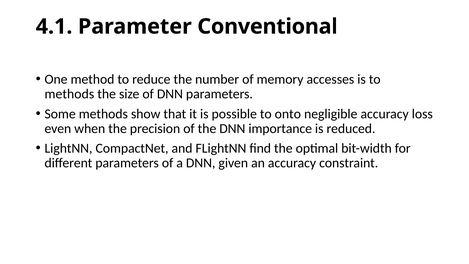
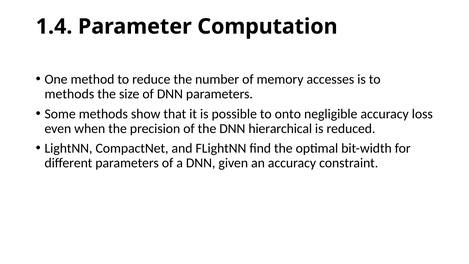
4.1: 4.1 -> 1.4 (54, 27)
Conventional: Conventional -> Computation (267, 27)
importance: importance -> hierarchical (280, 129)
